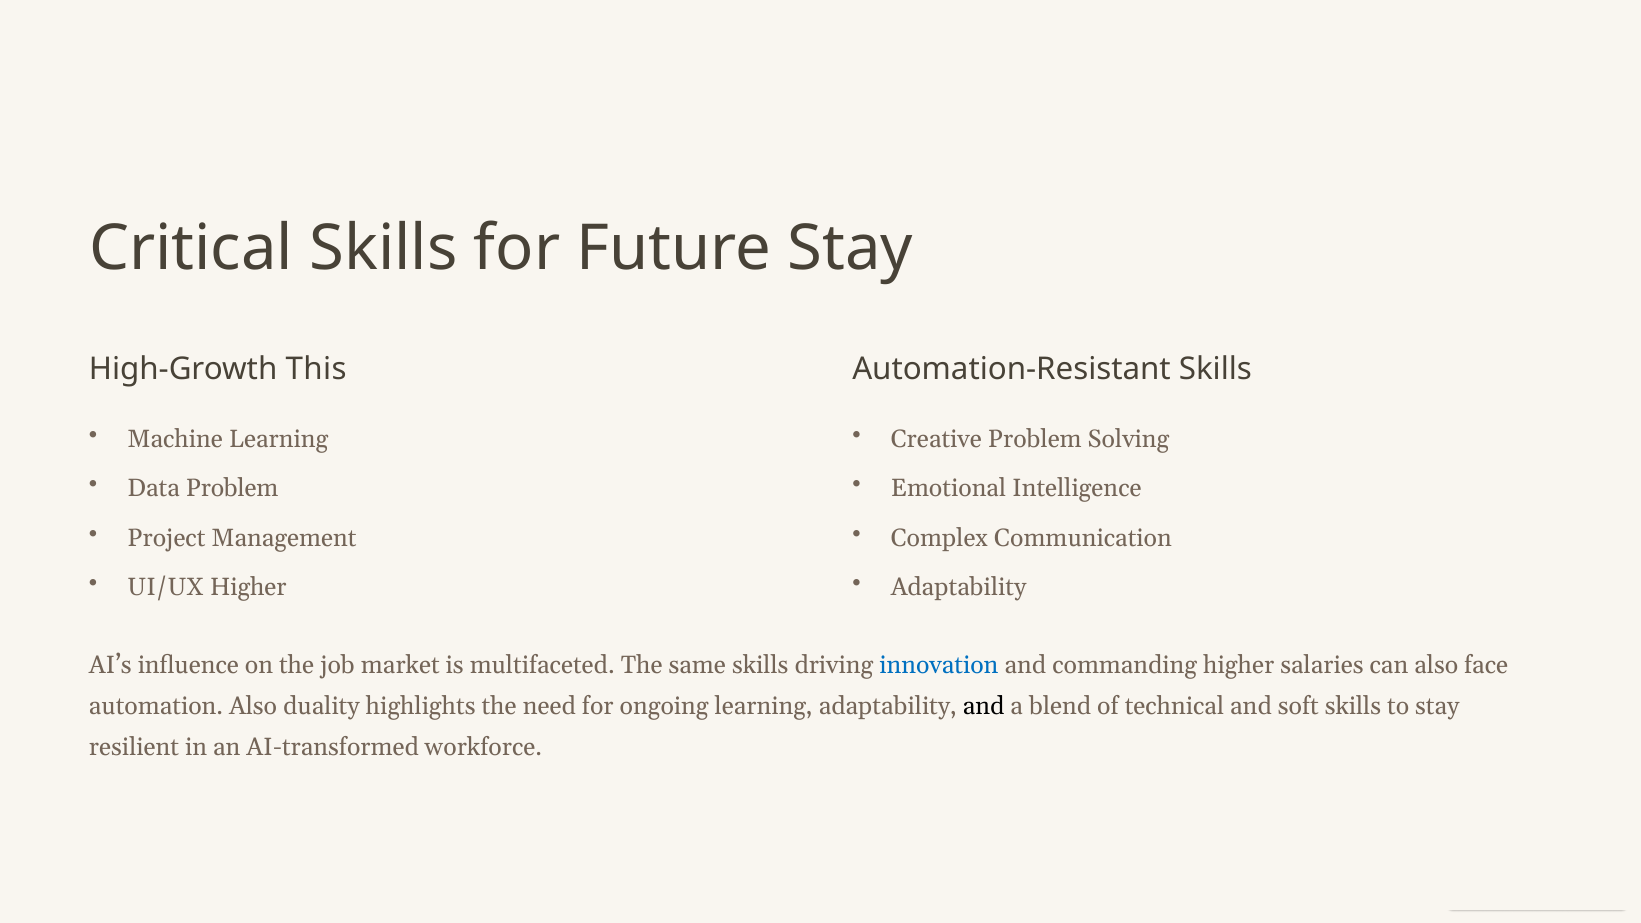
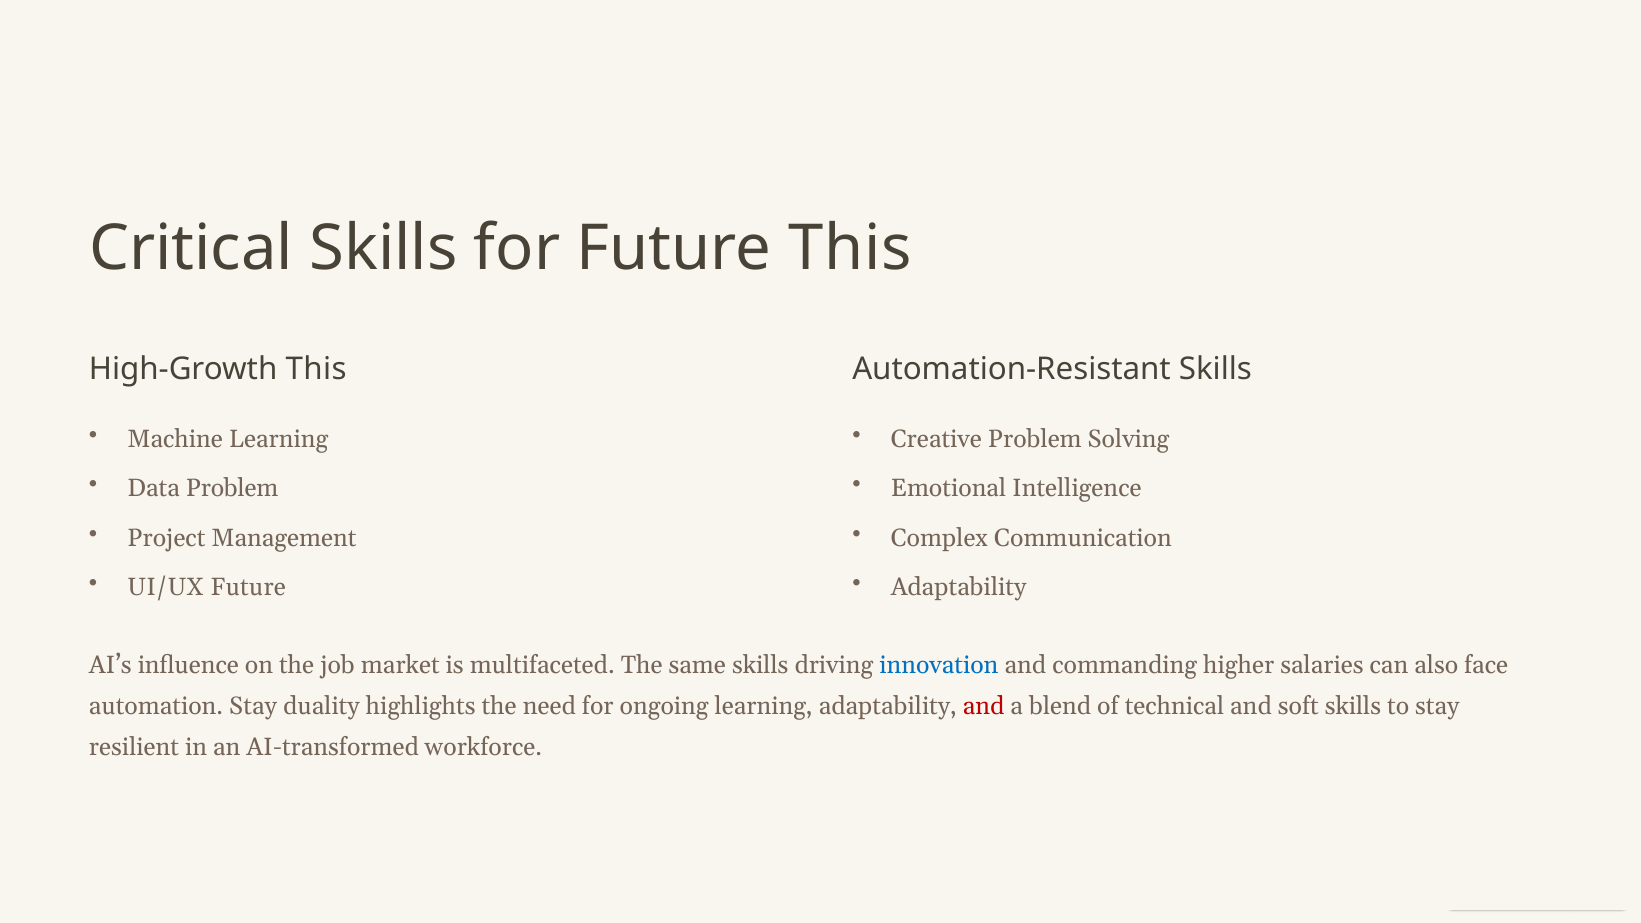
Future Stay: Stay -> This (850, 249)
UI/UX Higher: Higher -> Future (248, 588)
automation Also: Also -> Stay (253, 706)
and colour: black -> red (984, 706)
